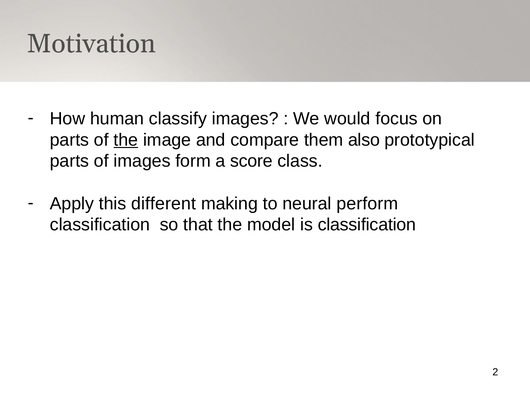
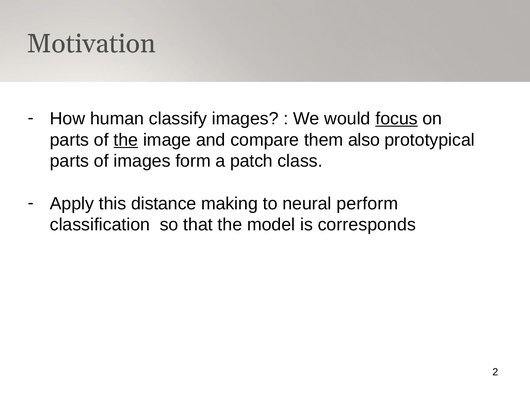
focus underline: none -> present (397, 119)
score: score -> patch (252, 161)
different: different -> distance (164, 203)
is classification: classification -> corresponds (367, 225)
